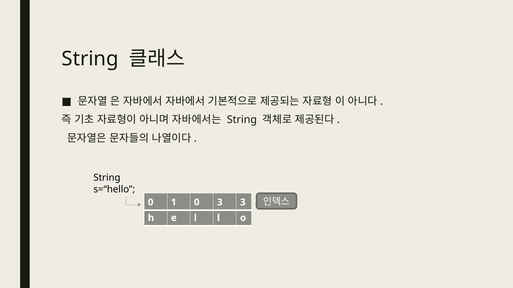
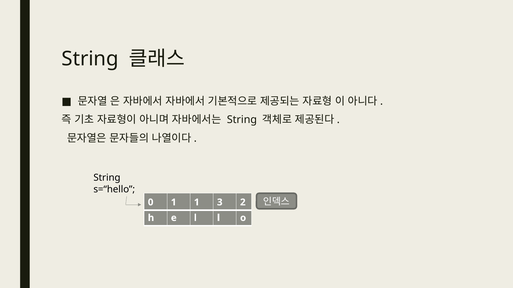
1 0: 0 -> 1 (197, 203)
3 3: 3 -> 2 (243, 203)
